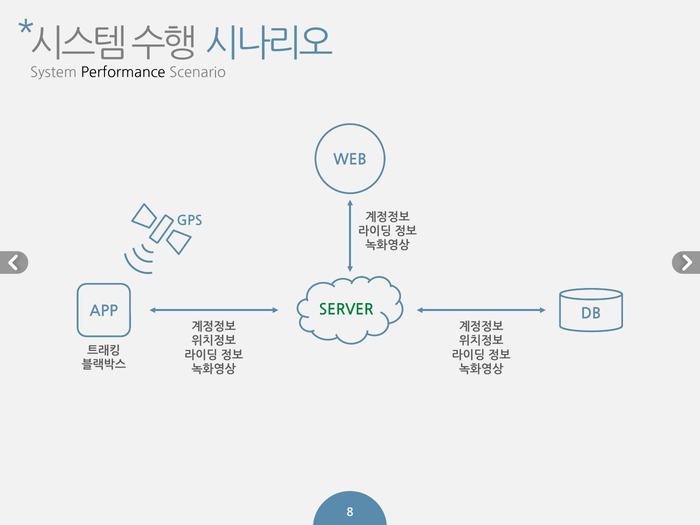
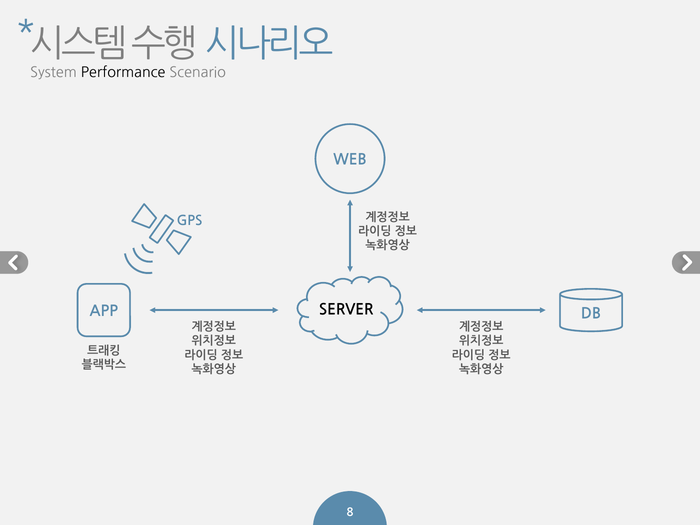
SERVER colour: green -> black (346, 310)
